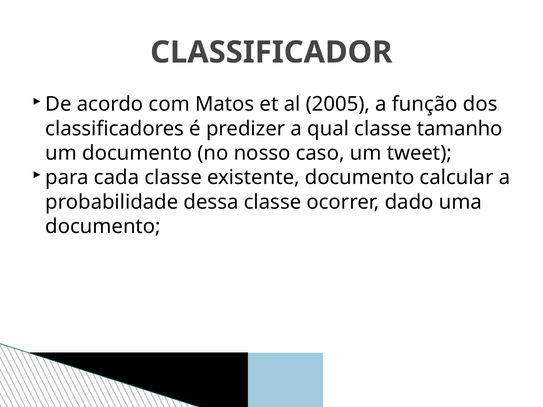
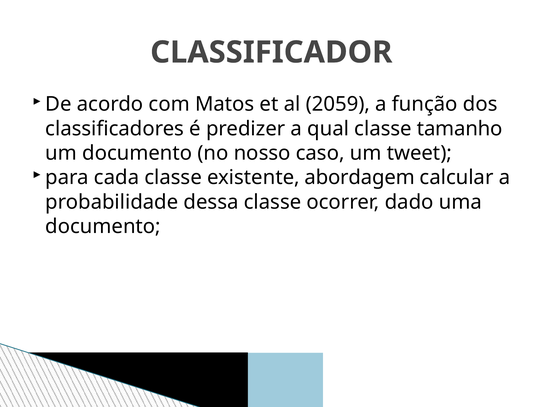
2005: 2005 -> 2059 (338, 104)
existente documento: documento -> abordagem (360, 178)
